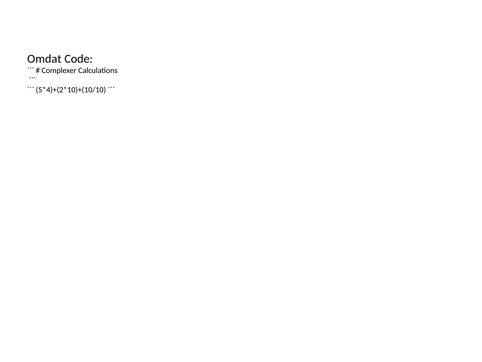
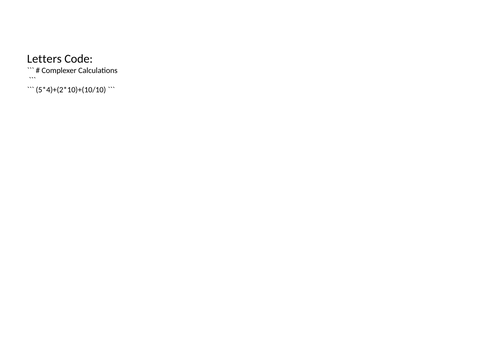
Omdat: Omdat -> Letters (44, 59)
